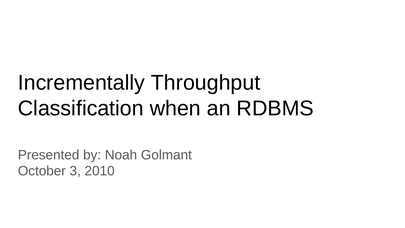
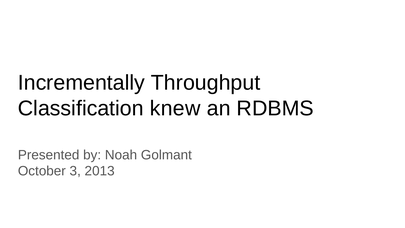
when: when -> knew (175, 108)
2010: 2010 -> 2013 (100, 171)
